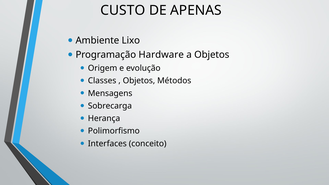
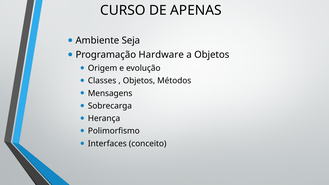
CUSTO: CUSTO -> CURSO (123, 10)
Lixo: Lixo -> Seja (131, 40)
